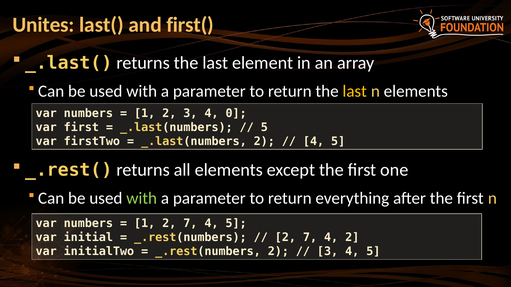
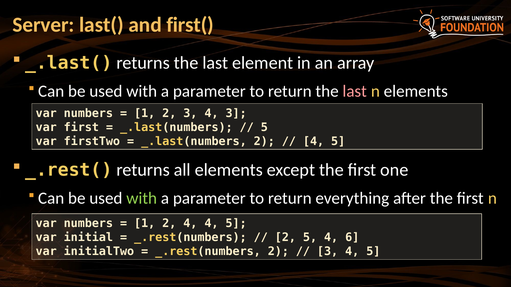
Unites: Unites -> Server (43, 25)
last colour: yellow -> pink (355, 91)
4 0: 0 -> 3 (236, 113)
1 2 7: 7 -> 4 (190, 224)
7: 7 -> 5 (310, 238)
4 2: 2 -> 6 (352, 238)
